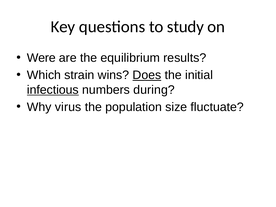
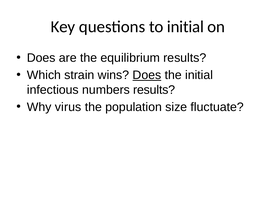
to study: study -> initial (185, 27)
Were: Were -> Does (41, 58)
infectious underline: present -> none (53, 90)
numbers during: during -> results (154, 90)
